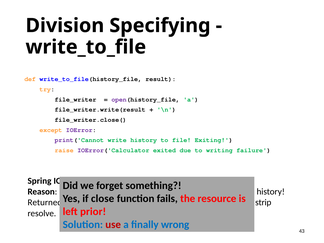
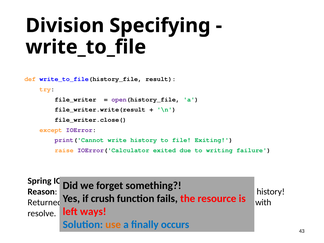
close: close -> crush (103, 199)
strip: strip -> with (263, 203)
prior: prior -> ways (93, 212)
use colour: red -> orange (113, 224)
wrong: wrong -> occurs (175, 224)
